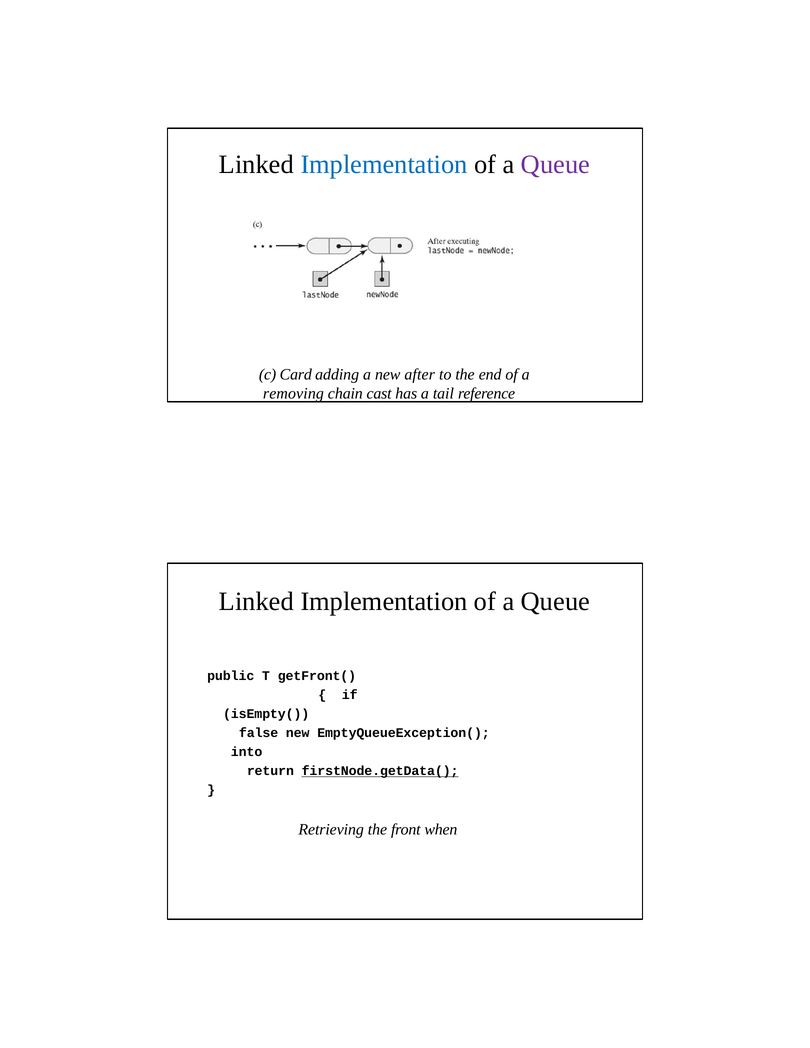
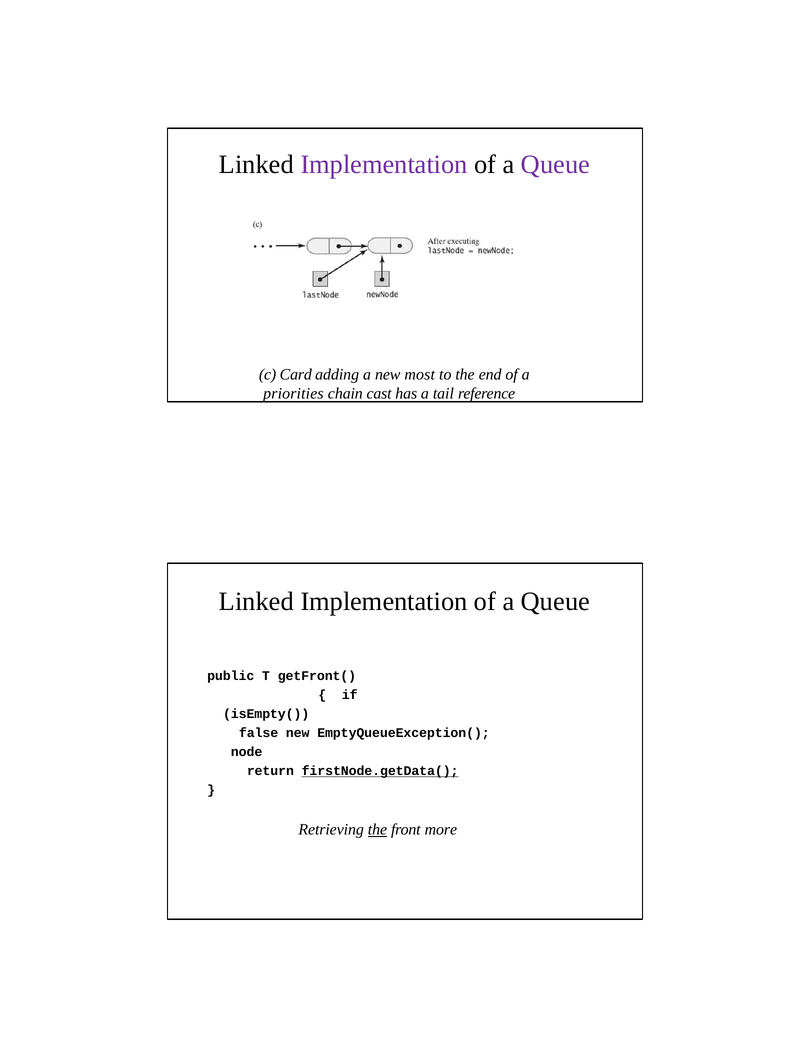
Implementation colour: blue -> purple (384, 165)
after: after -> most (420, 374)
removing: removing -> priorities (293, 394)
into: into -> node (247, 752)
the underline: none -> present (377, 830)
when: when -> more (441, 830)
